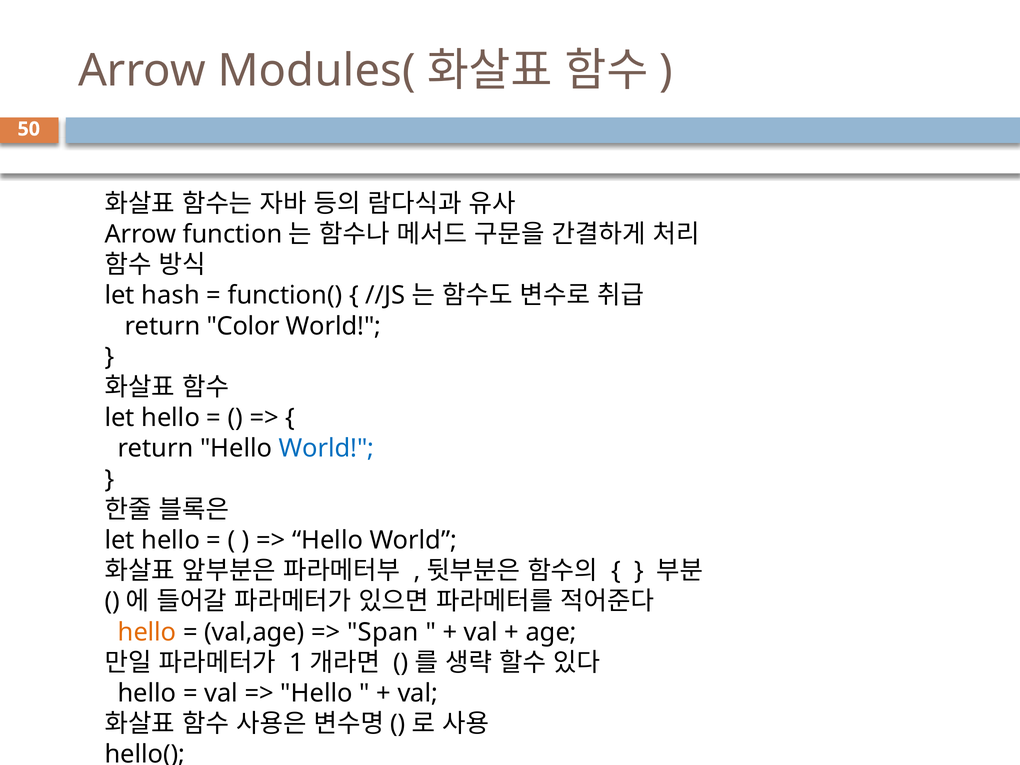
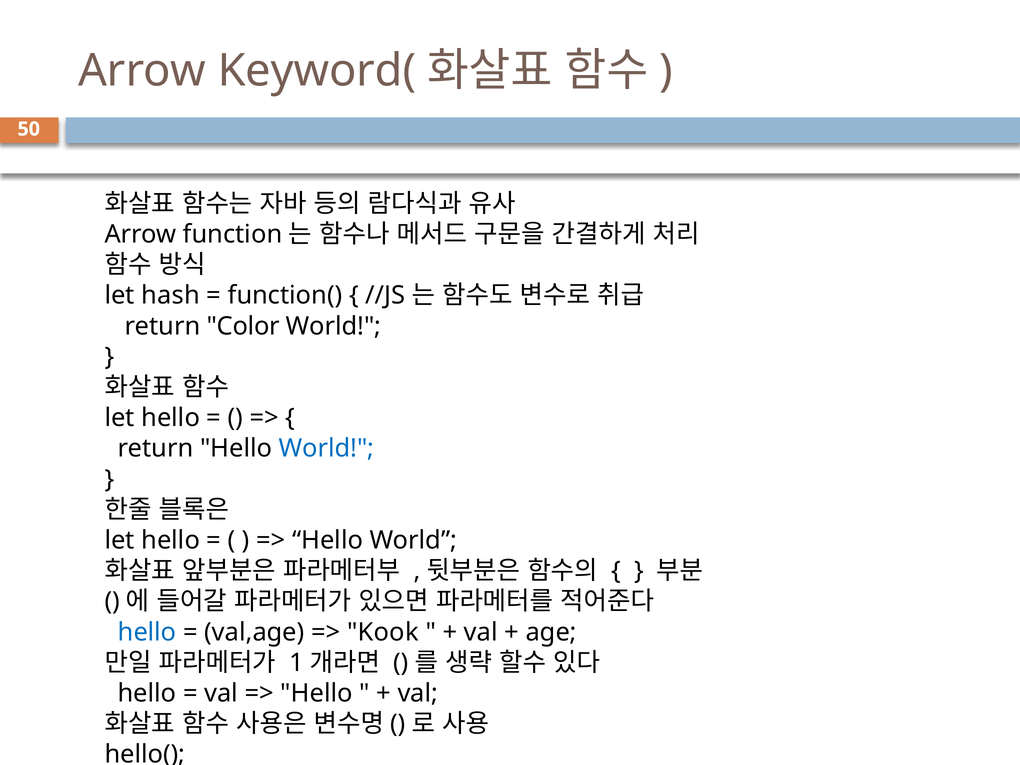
Modules(: Modules( -> Keyword( (317, 71)
hello colour: orange -> blue (147, 632)
Span: Span -> Kook (383, 632)
